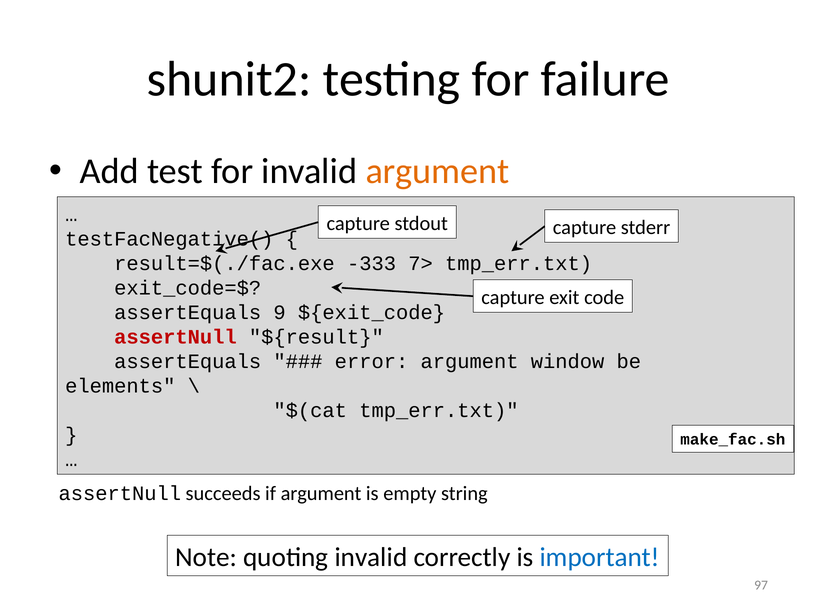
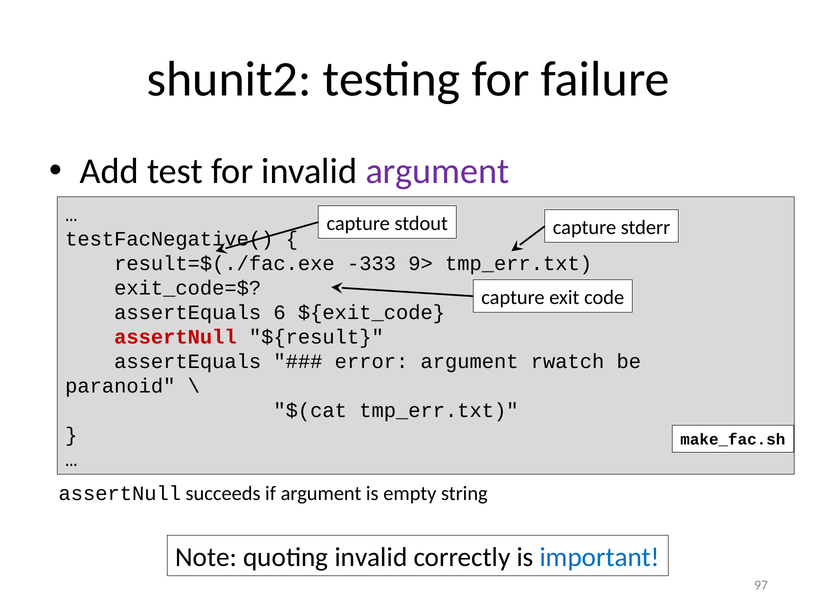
argument colour: orange -> purple (437, 171)
7>: 7> -> 9> (421, 263)
9: 9 -> 6 (280, 312)
window: window -> rwatch (568, 361)
elements: elements -> paranoid (120, 386)
